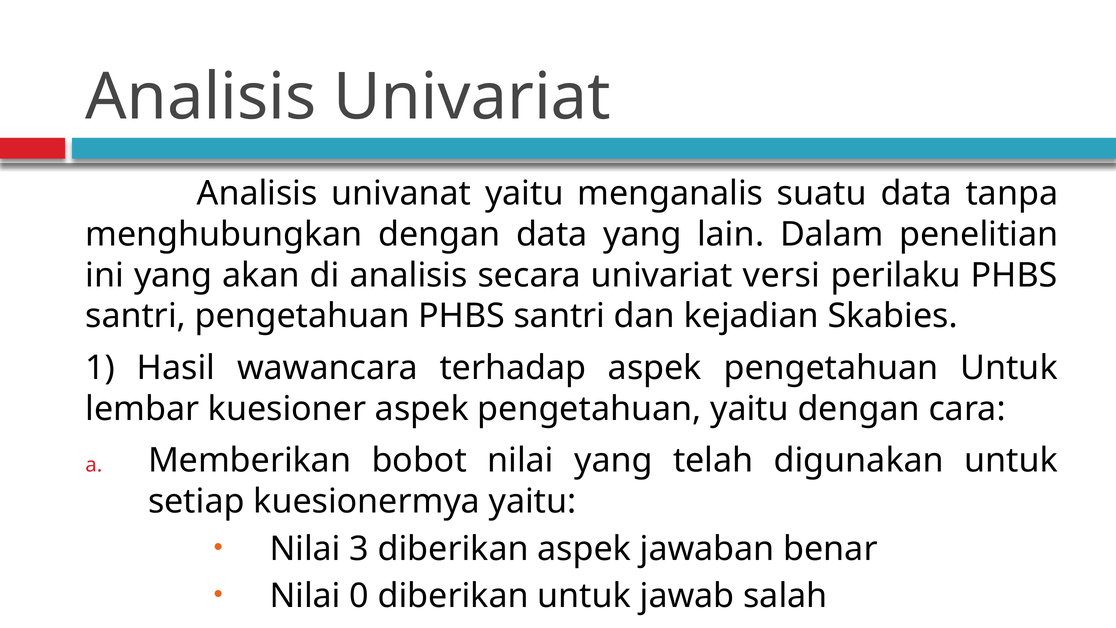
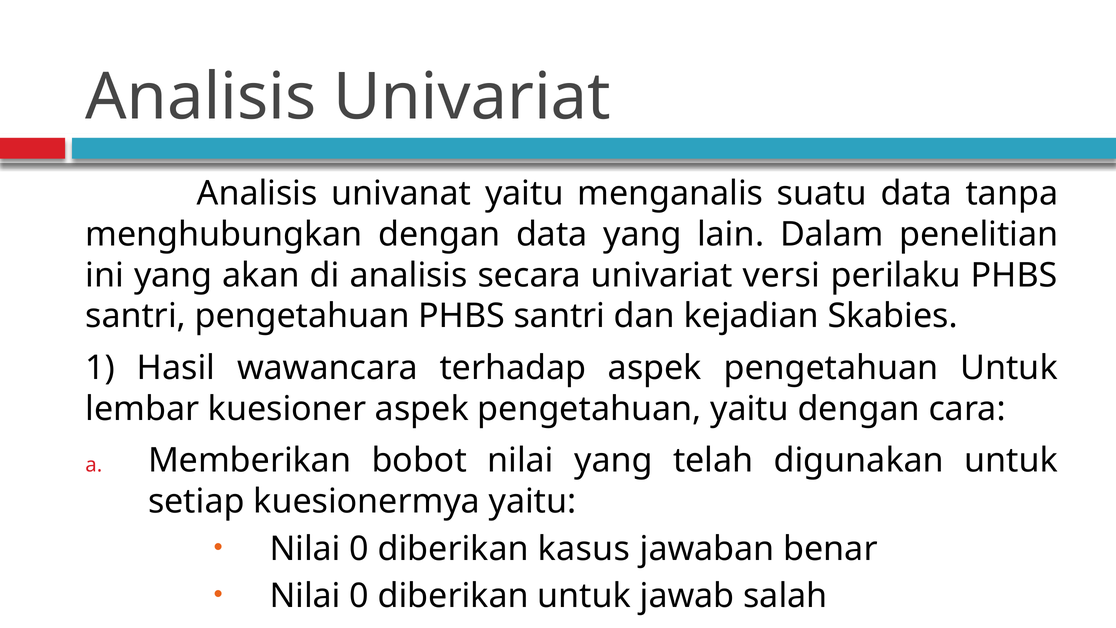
3: 3 -> 0 (359, 549)
diberikan aspek: aspek -> kasus (584, 549)
